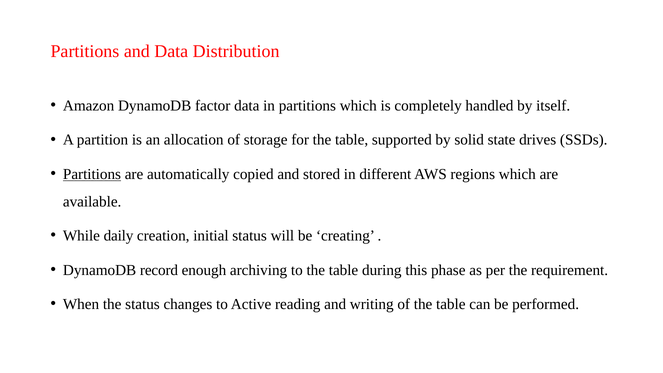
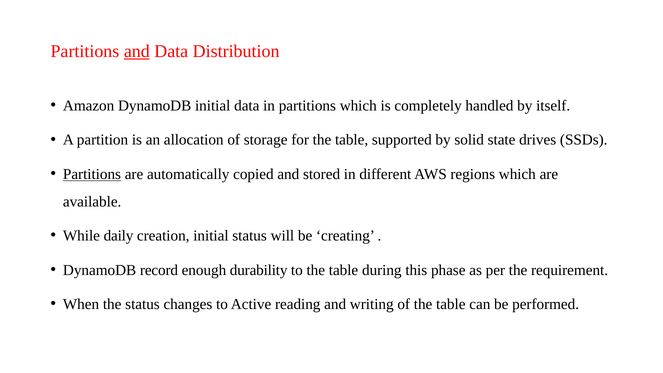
and underline: none -> present (137, 51)
DynamoDB factor: factor -> initial (213, 106)
archiving: archiving -> durability (259, 270)
